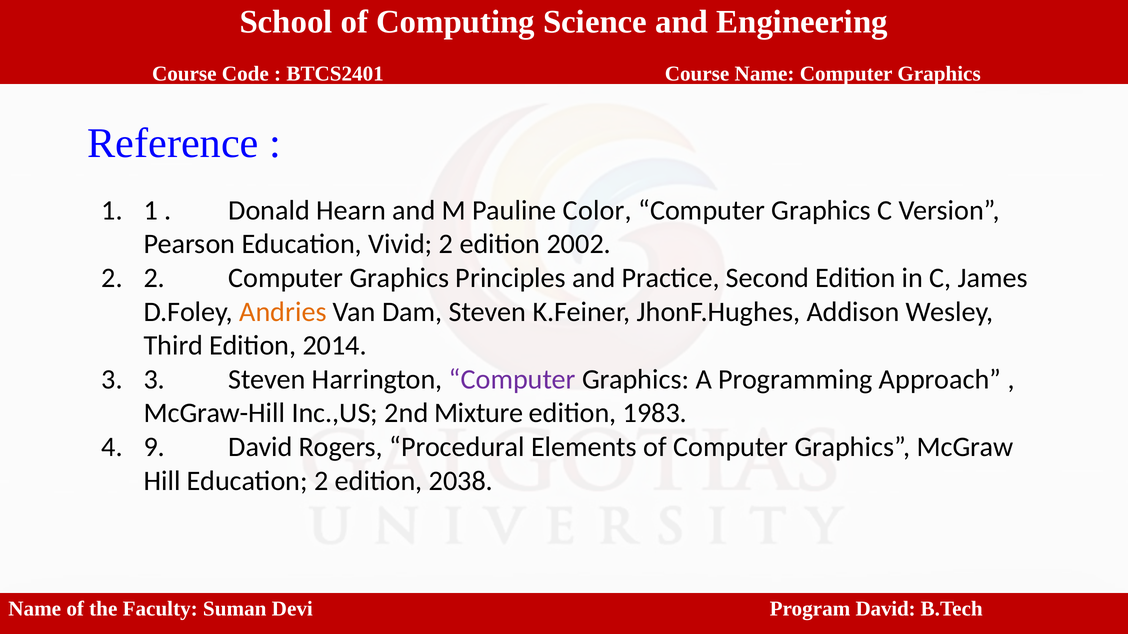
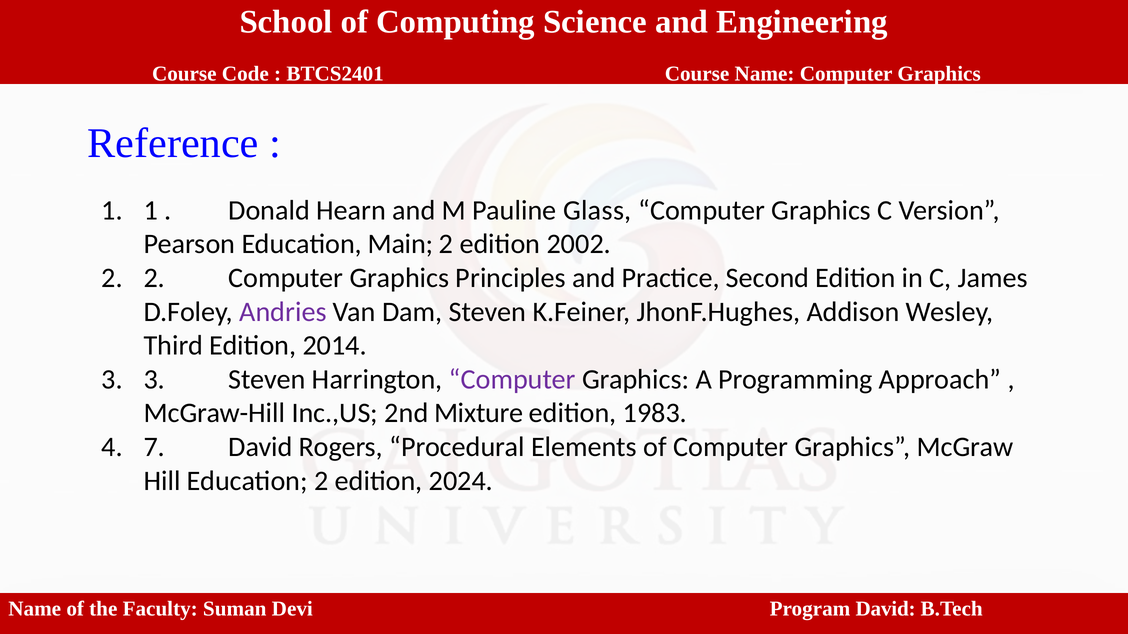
Color: Color -> Glass (597, 210)
Vivid: Vivid -> Main (401, 244)
Andries colour: orange -> purple (283, 312)
9: 9 -> 7 (154, 447)
2038: 2038 -> 2024 (461, 481)
